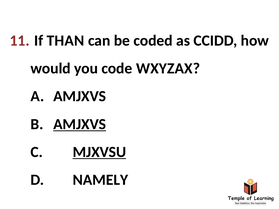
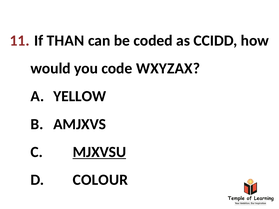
AMJXVS: AMJXVS -> YELLOW (80, 96)
AMJXVS underline: present -> none (80, 124)
NAMELY: NAMELY -> COLOUR (100, 180)
